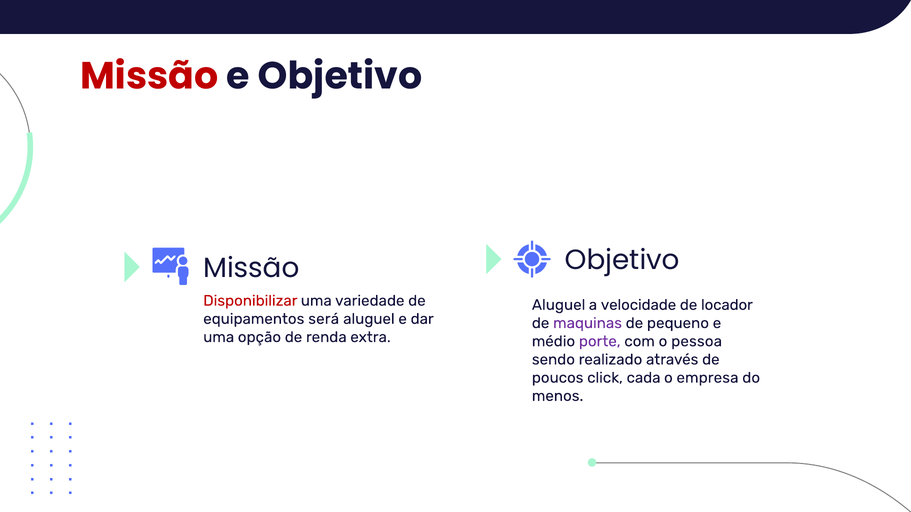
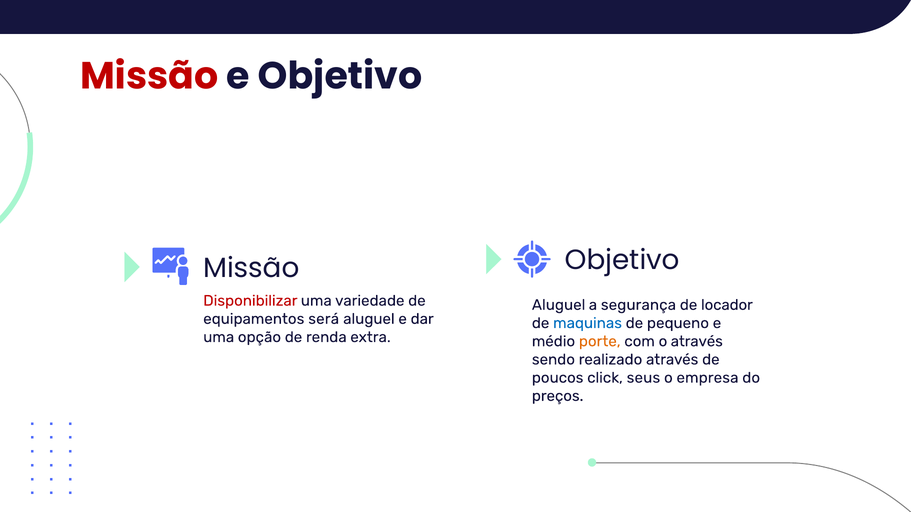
velocidade: velocidade -> segurança (638, 305)
maquinas colour: purple -> blue (588, 323)
porte colour: purple -> orange (600, 342)
o pessoa: pessoa -> através (697, 342)
cada: cada -> seus (643, 378)
menos: menos -> preços (558, 396)
